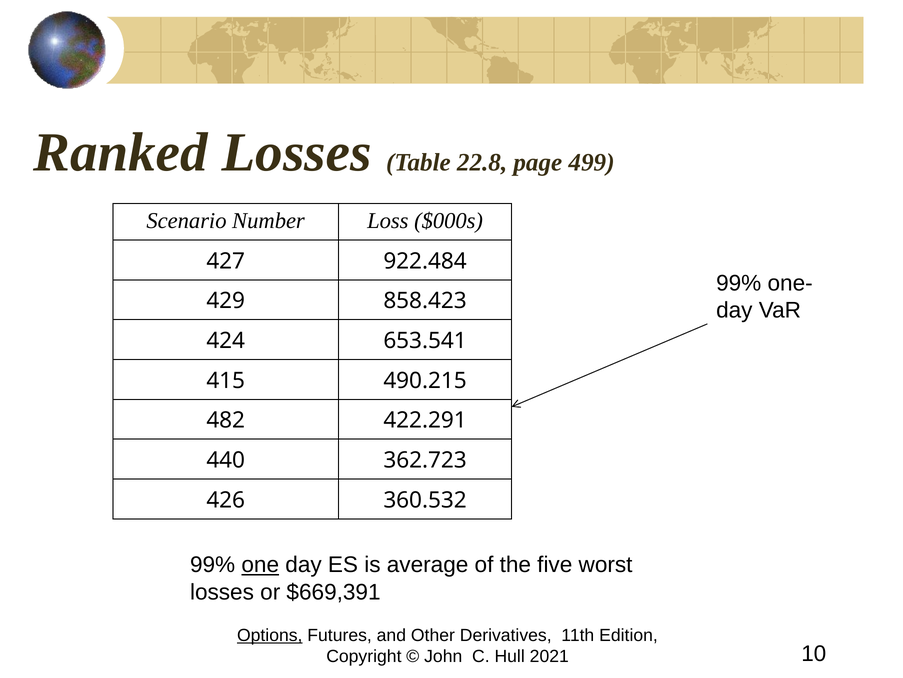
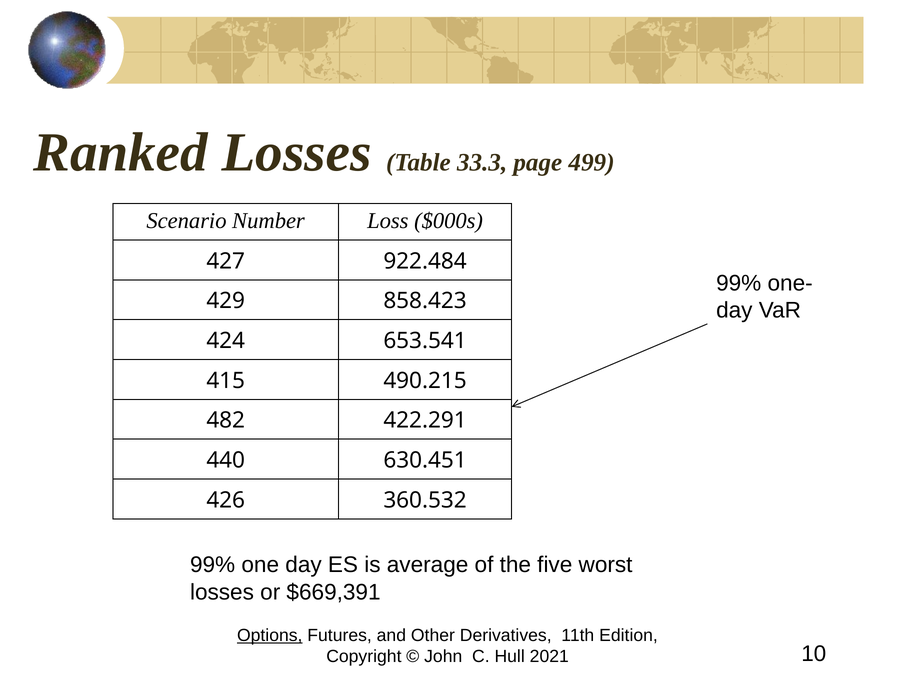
22.8: 22.8 -> 33.3 (482, 162)
362.723: 362.723 -> 630.451 (425, 460)
one underline: present -> none (260, 564)
